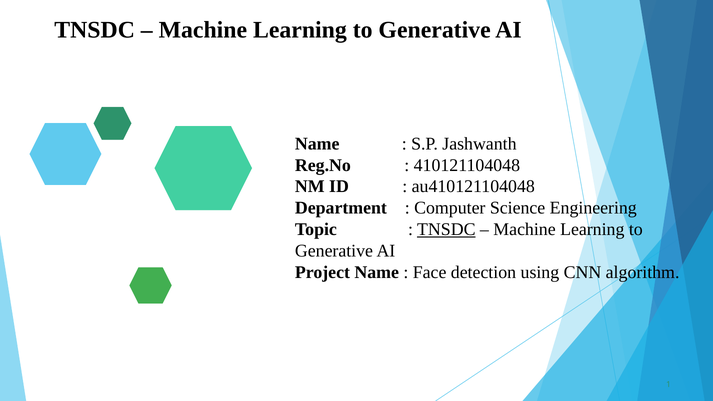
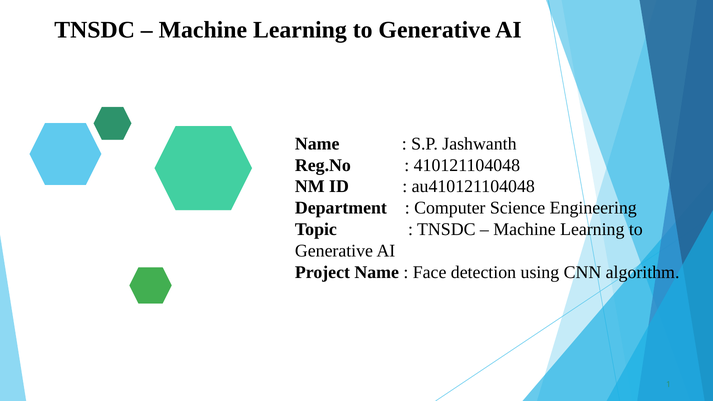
TNSDC underline: present -> none (446, 229)
